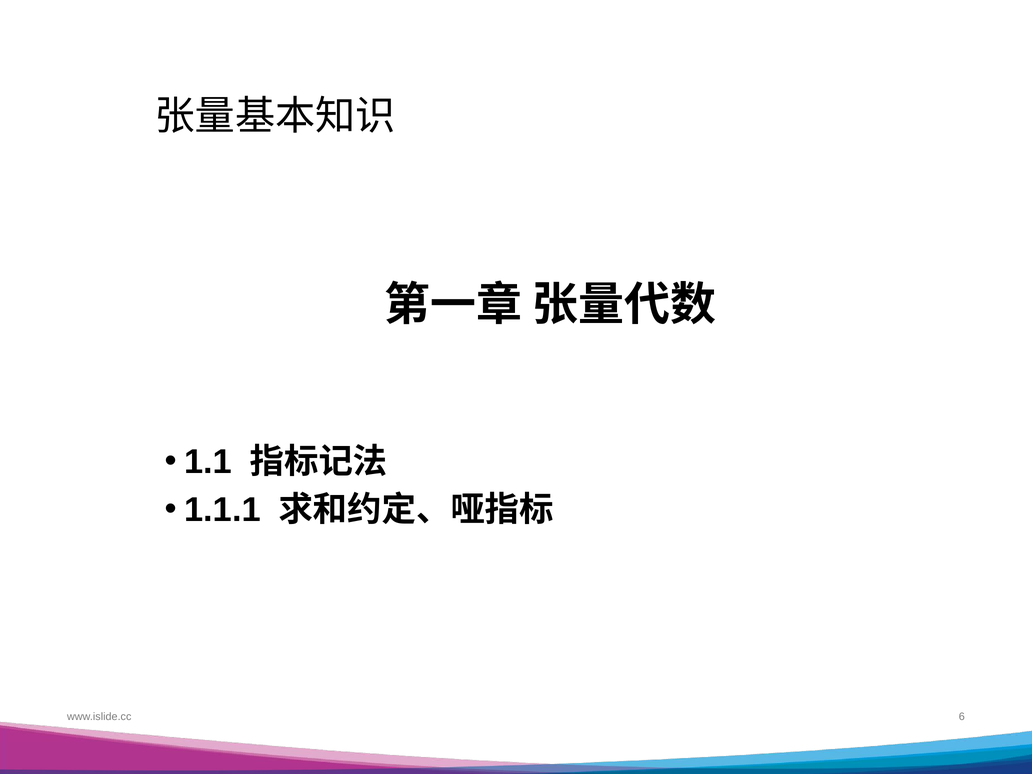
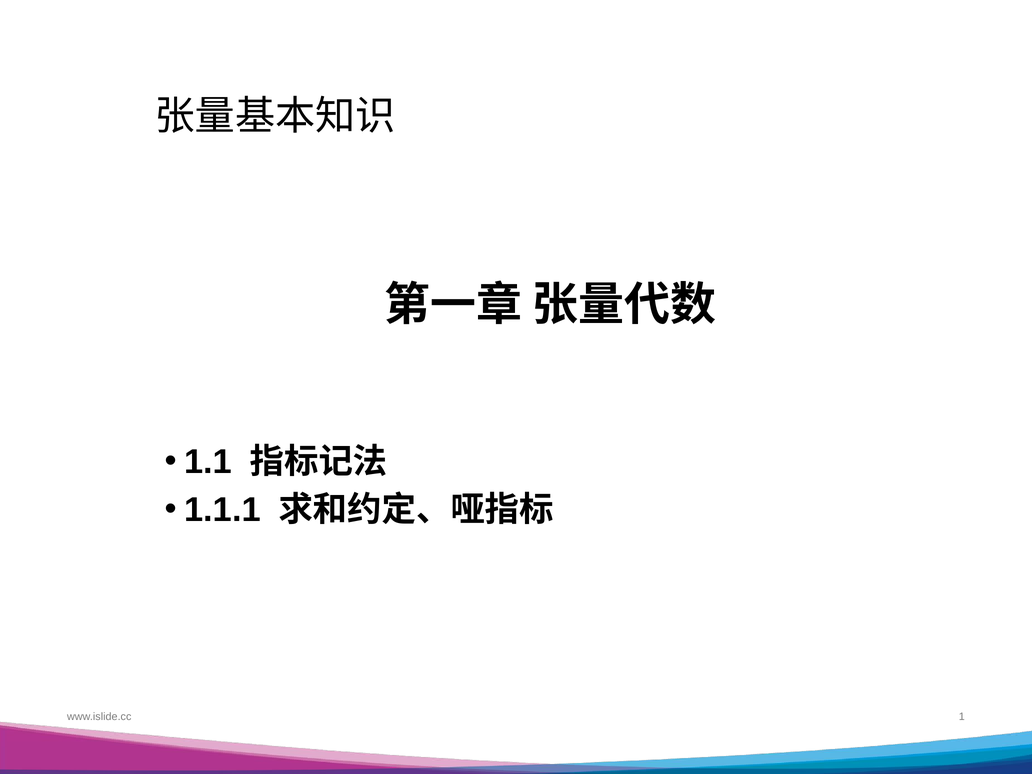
6: 6 -> 1 (962, 717)
